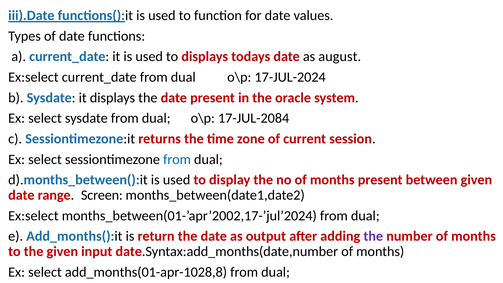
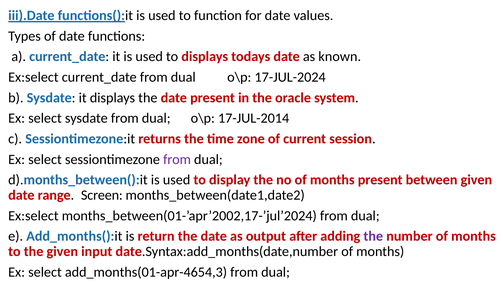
august: august -> known (340, 57)
17-JUL-2084: 17-JUL-2084 -> 17-JUL-2014 (254, 118)
from colour: blue -> purple (177, 159)
add_months(01-apr-1028,8: add_months(01-apr-1028,8 -> add_months(01-apr-4654,3 (146, 272)
